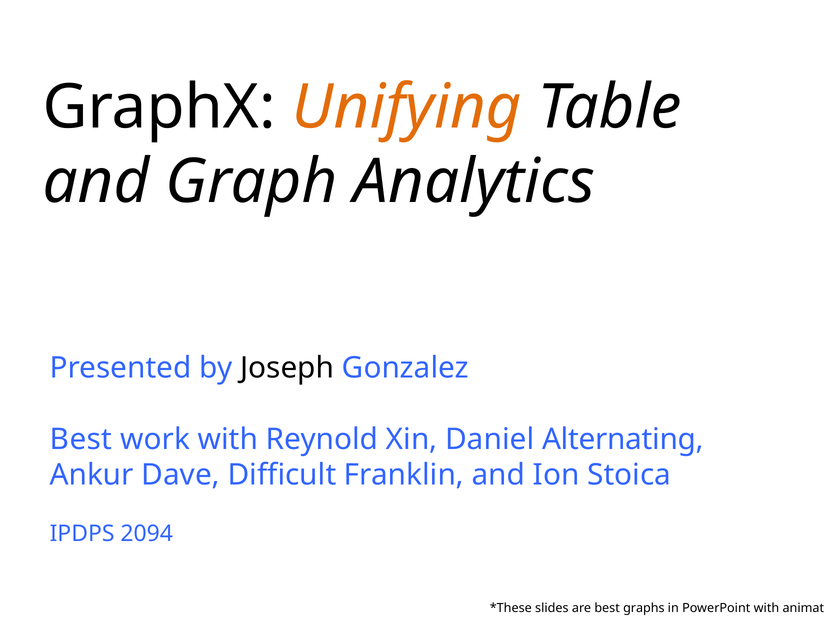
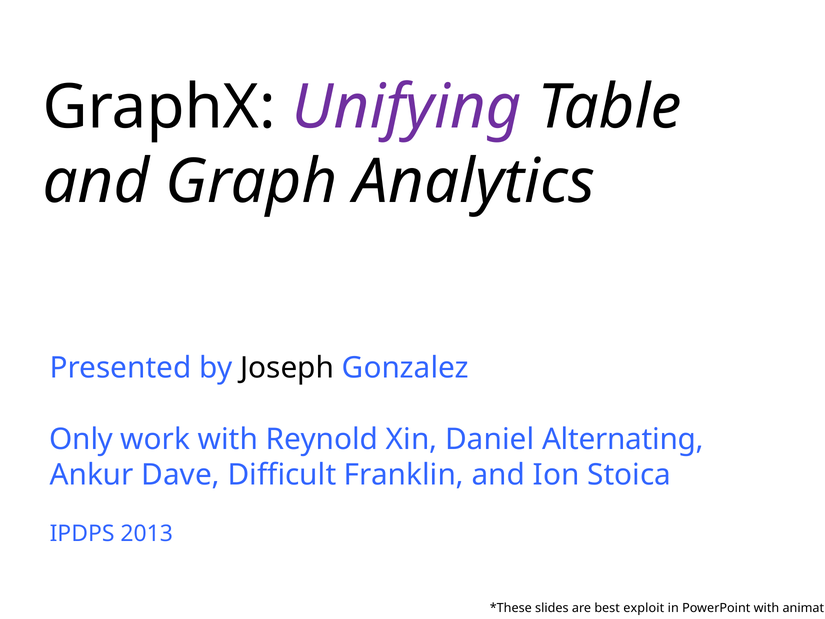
Unifying colour: orange -> purple (407, 107)
Best: Best -> Only (81, 439)
2094: 2094 -> 2013 (147, 534)
graphs: graphs -> exploit (644, 608)
